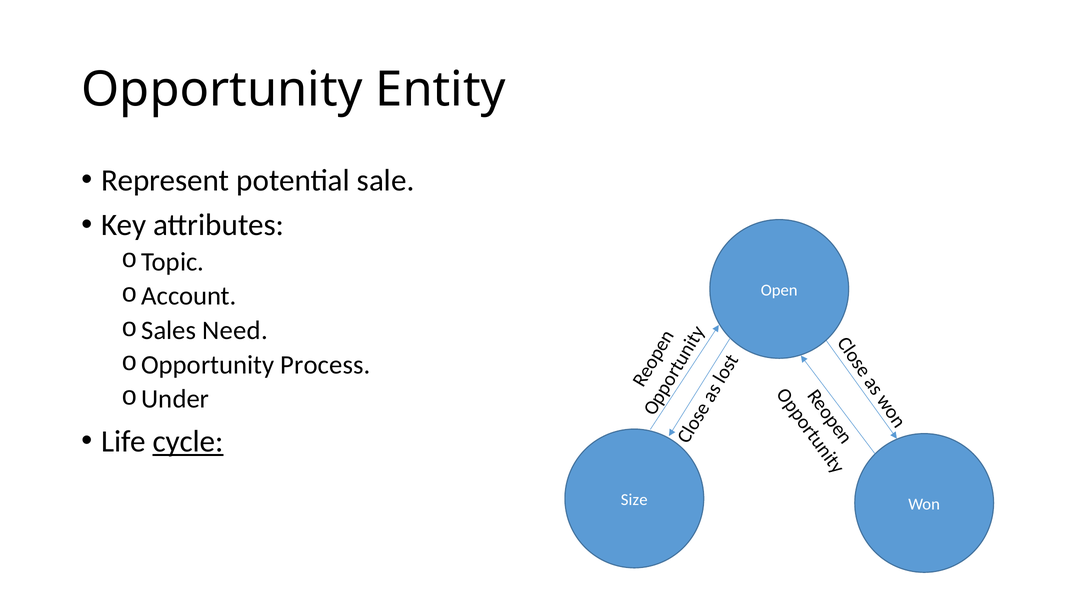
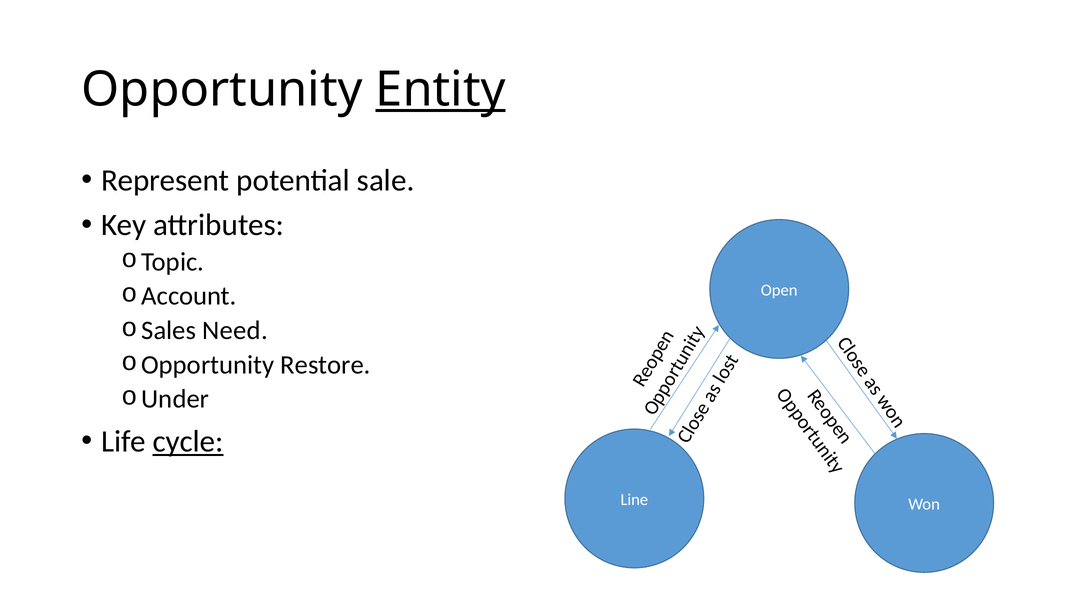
Entity underline: none -> present (441, 90)
Process: Process -> Restore (325, 365)
Size: Size -> Line (634, 500)
